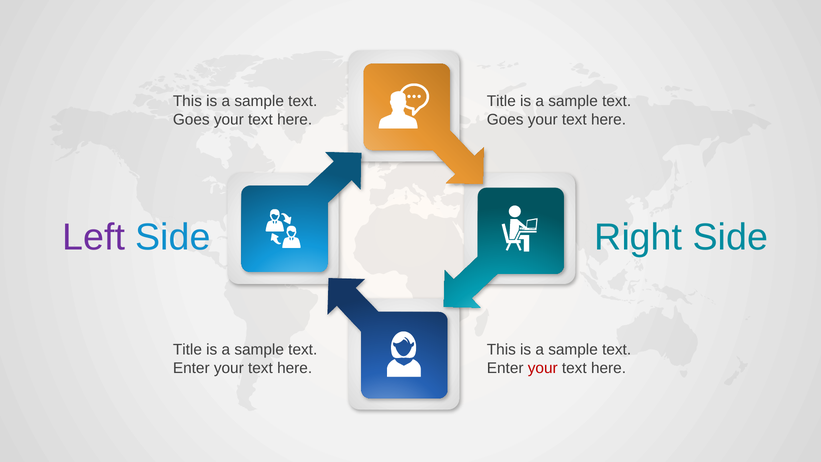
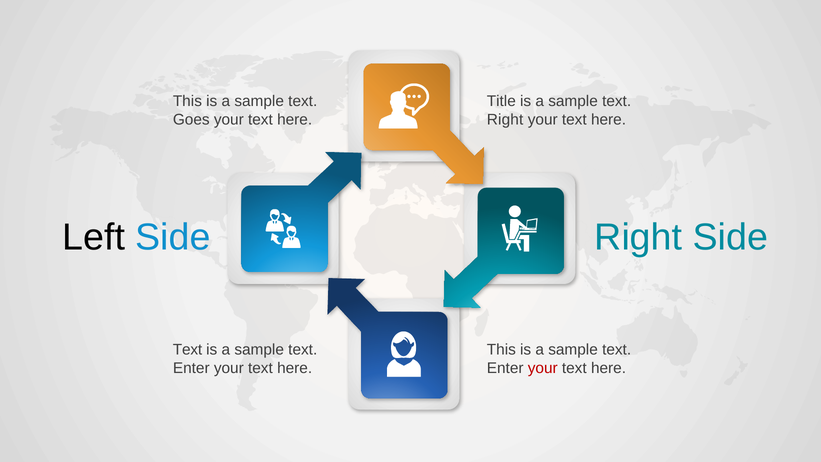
Goes: Goes -> Right (505, 120)
Left colour: purple -> black (94, 237)
Title: Title -> Text (188, 350)
